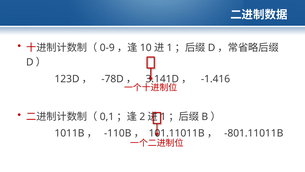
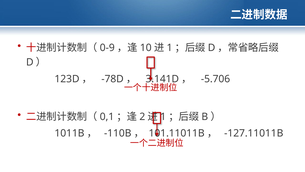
-1.416: -1.416 -> -5.706 (216, 79)
-801.11011B: -801.11011B -> -127.11011B (254, 133)
